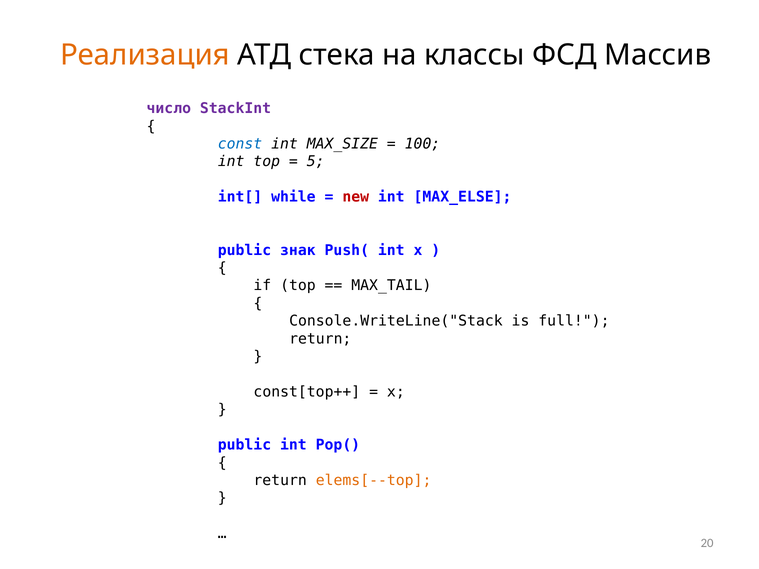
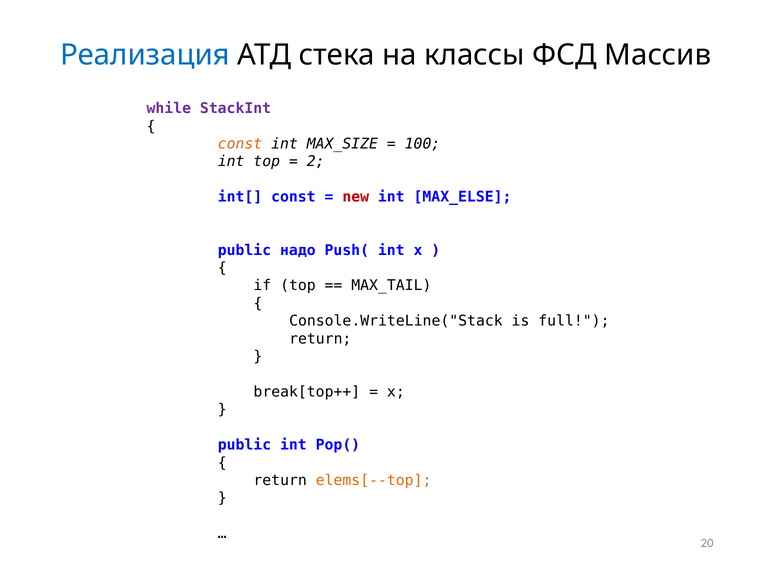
Реализация colour: orange -> blue (145, 55)
число: число -> while (169, 109)
const colour: blue -> orange (240, 144)
5: 5 -> 2 (316, 162)
int[ while: while -> const (293, 197)
знак: знак -> надо (298, 250)
const[top++: const[top++ -> break[top++ (307, 392)
